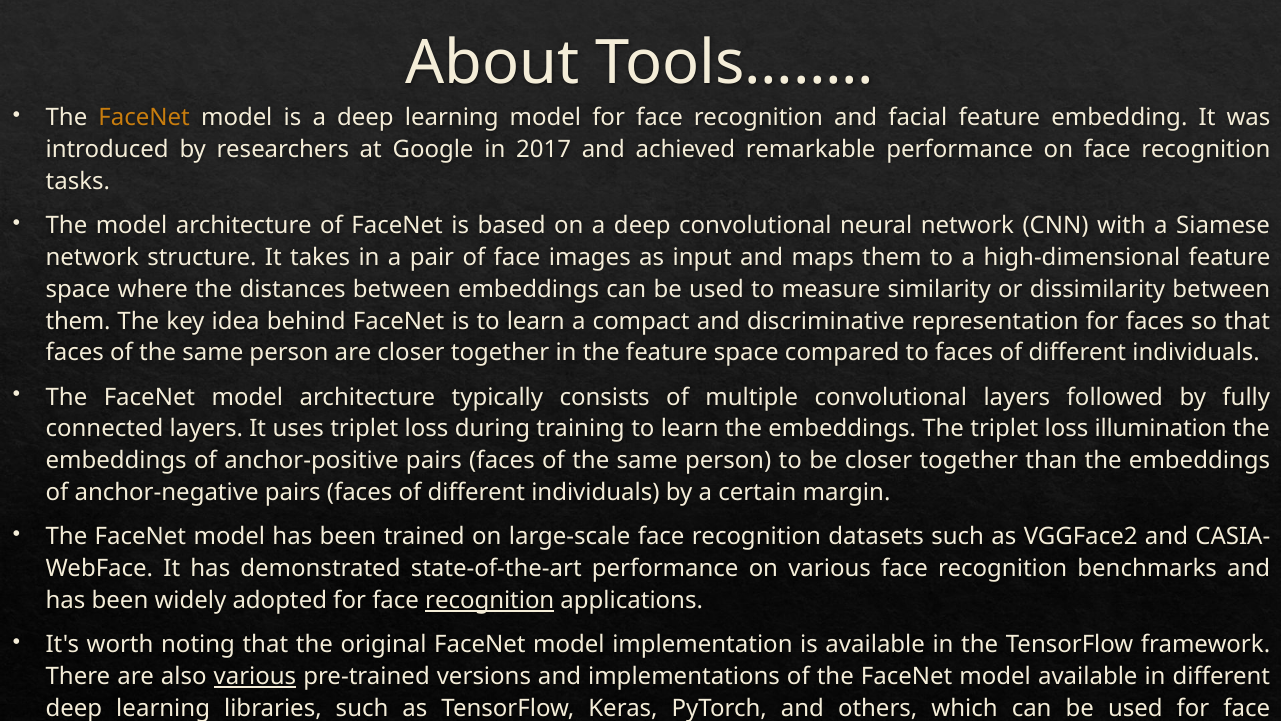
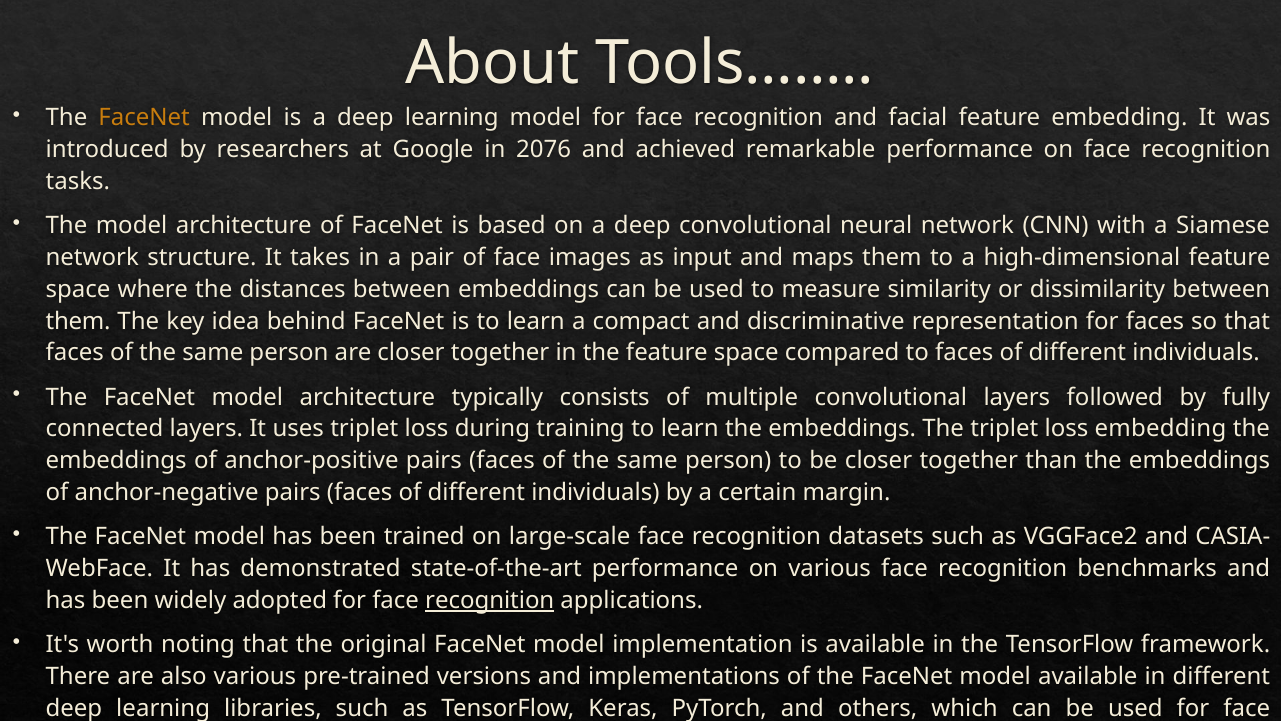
2017: 2017 -> 2076 (544, 150)
loss illumination: illumination -> embedding (1160, 429)
various underline: present -> none (255, 676)
